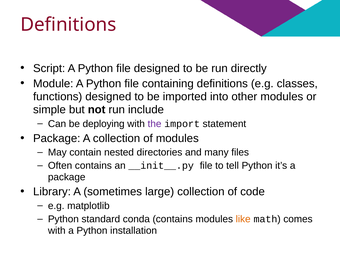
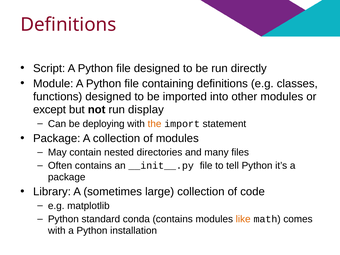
simple: simple -> except (50, 110)
include: include -> display (146, 110)
the colour: purple -> orange (155, 124)
